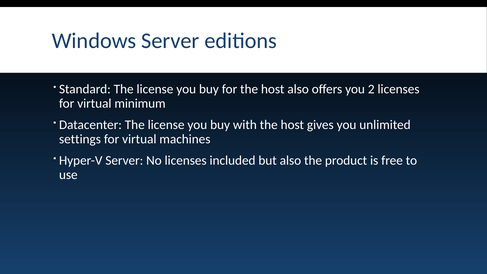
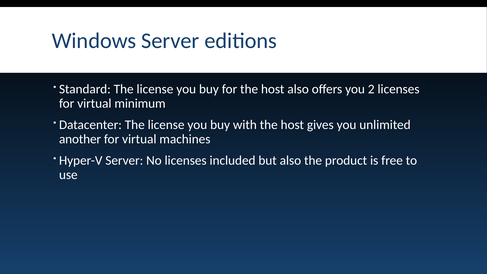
settings: settings -> another (80, 139)
